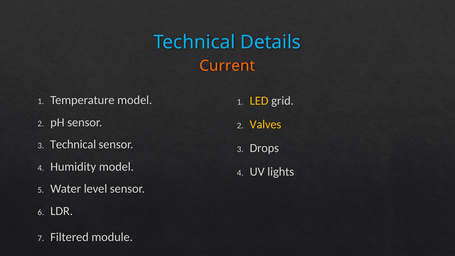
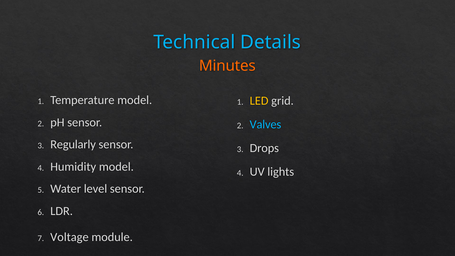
Current: Current -> Minutes (227, 66)
Valves colour: yellow -> light blue (265, 124)
Technical: Technical -> Regularly (73, 144)
Filtered: Filtered -> Voltage (69, 237)
